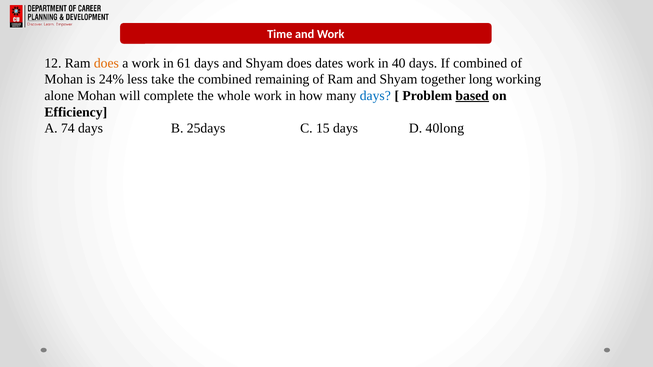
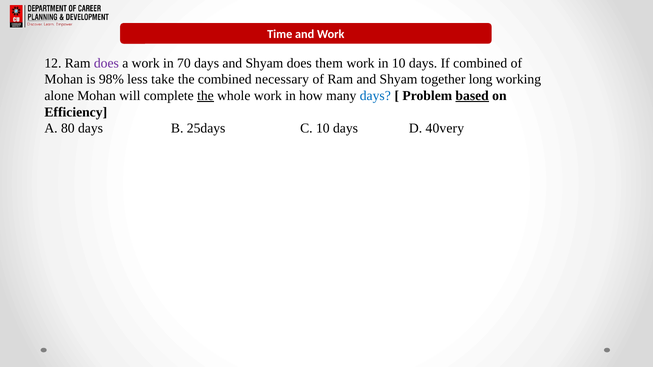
does colour: orange -> purple (106, 63)
61: 61 -> 70 (184, 63)
dates: dates -> them (329, 63)
in 40: 40 -> 10 (399, 63)
24%: 24% -> 98% (111, 80)
remaining: remaining -> necessary (282, 80)
the underline: none -> present (205, 96)
74: 74 -> 80 (68, 129)
C 15: 15 -> 10 (323, 129)
40long: 40long -> 40very (445, 129)
